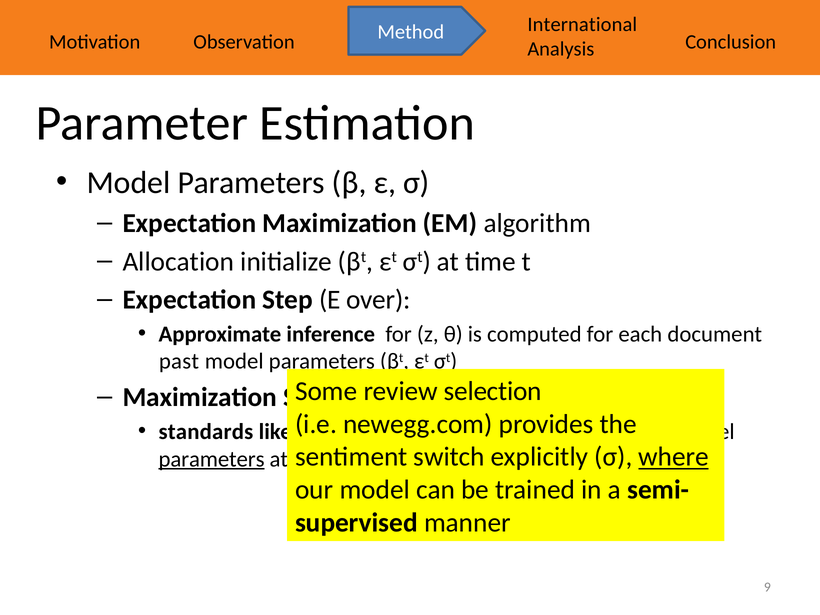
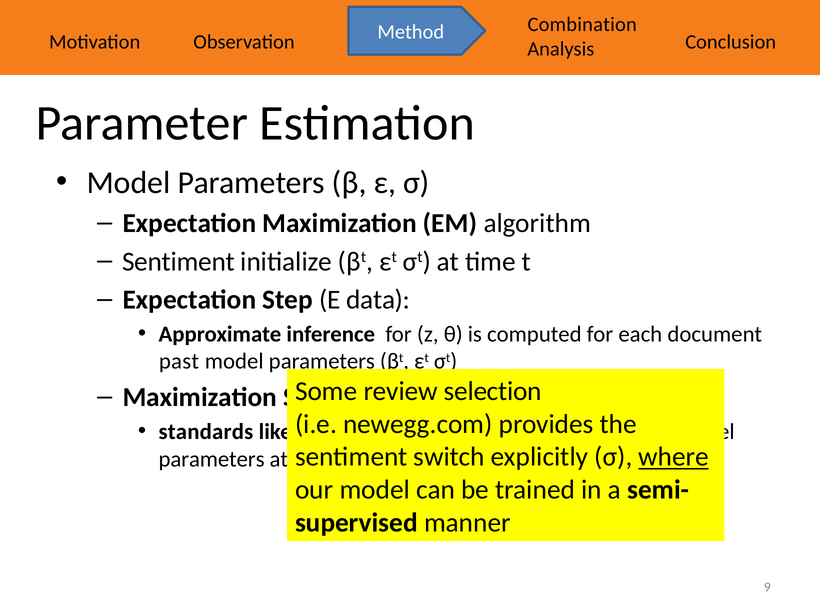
International: International -> Combination (582, 25)
Allocation: Allocation -> Sentiment (178, 261)
over: over -> data (378, 300)
parameters underline: present -> none (212, 459)
